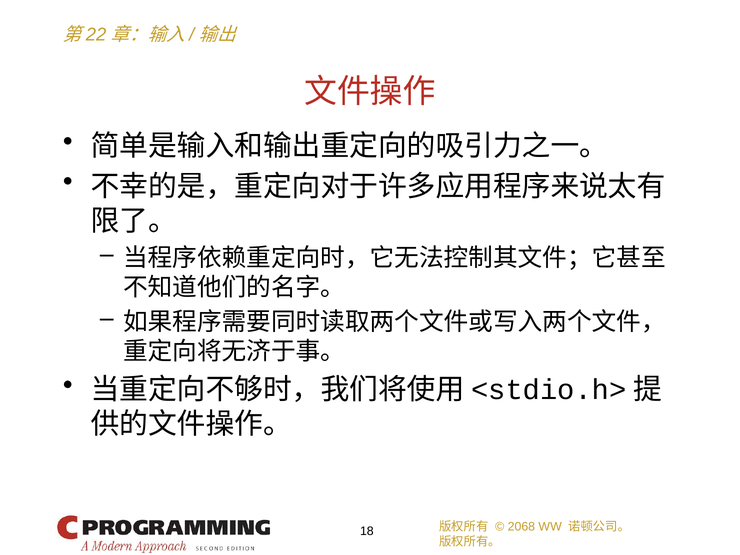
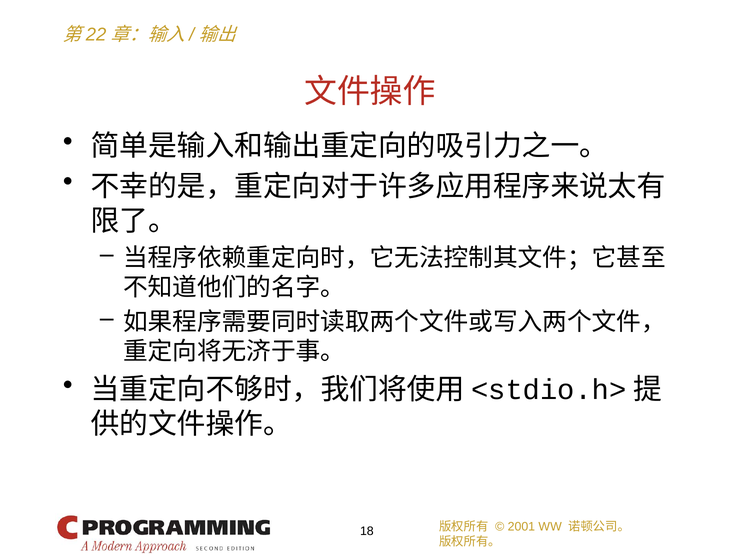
2068: 2068 -> 2001 (521, 527)
